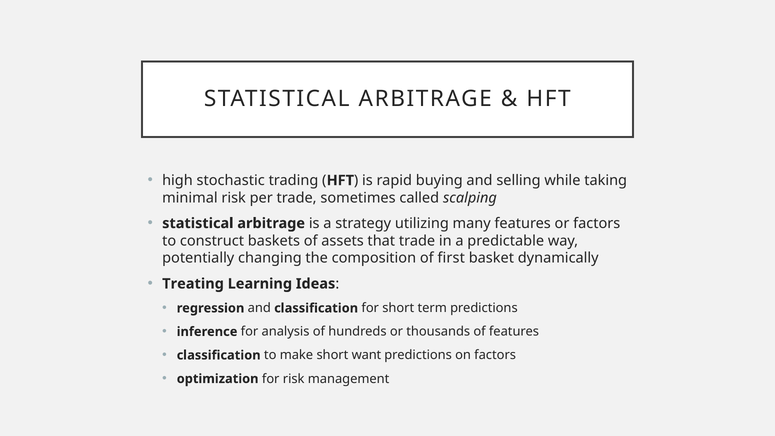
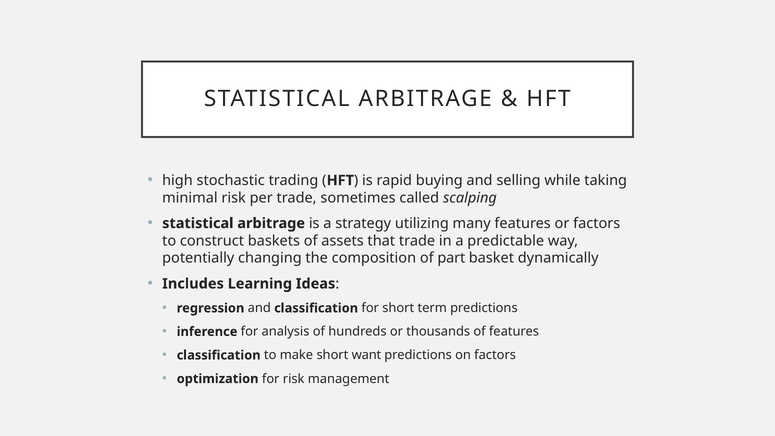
first: first -> part (451, 258)
Treating: Treating -> Includes (193, 284)
